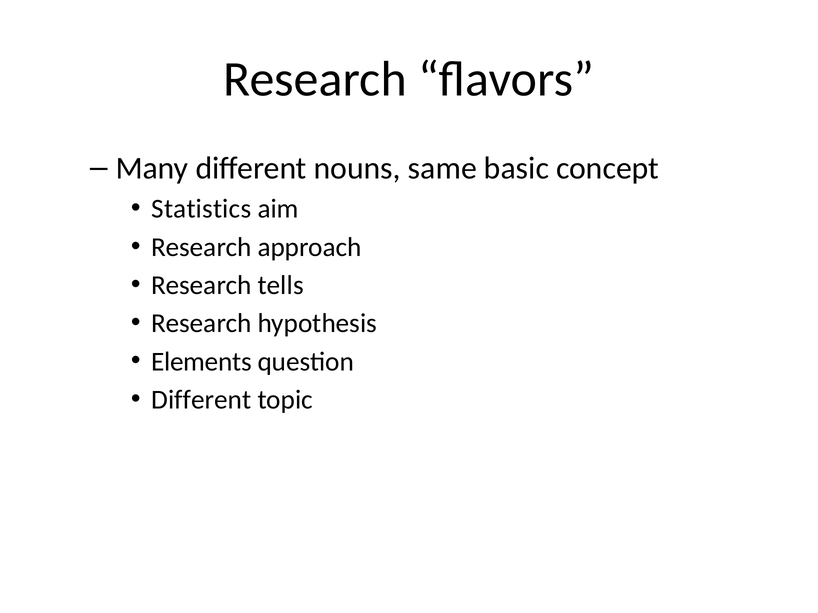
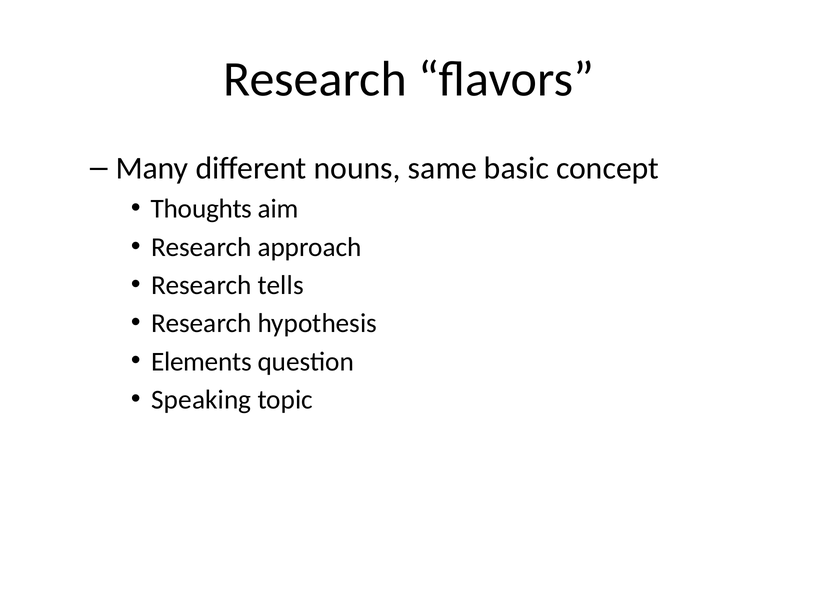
Statistics: Statistics -> Thoughts (202, 209)
Different: Different -> Speaking (201, 400)
